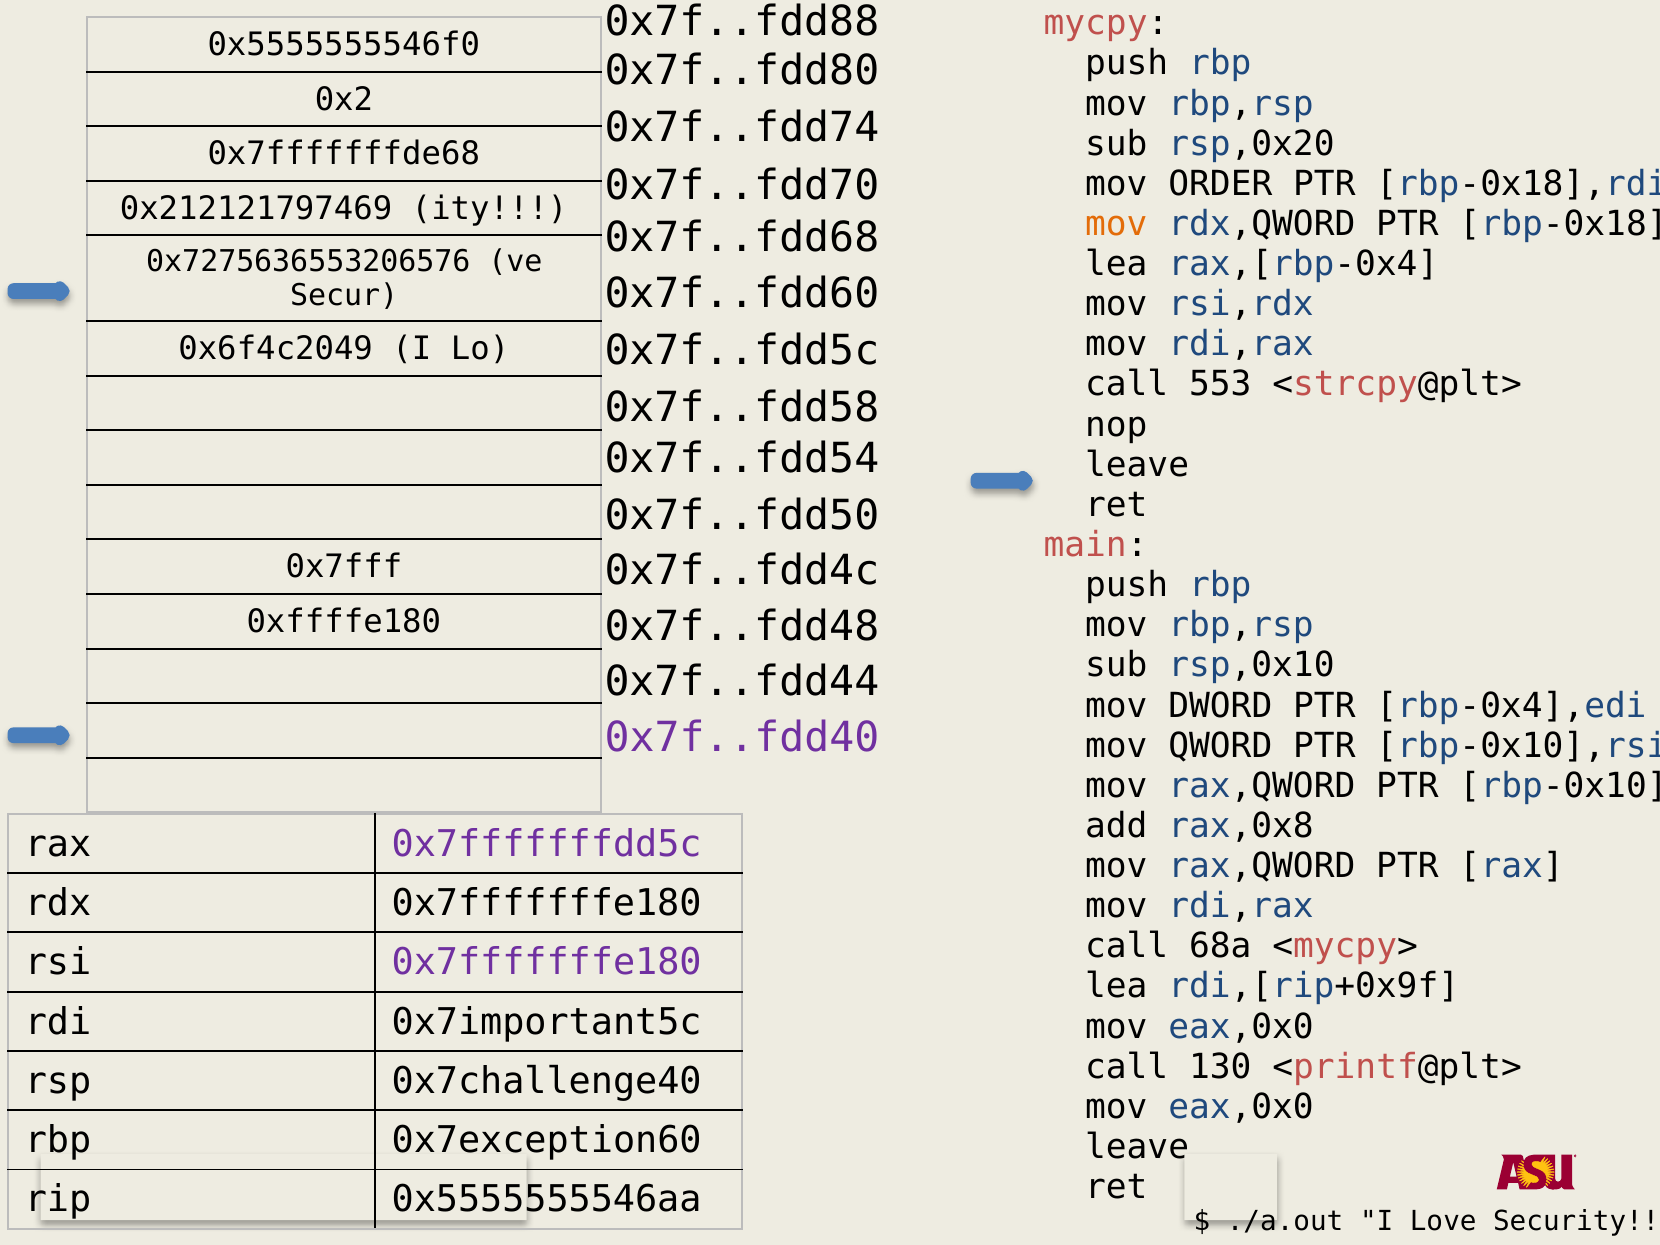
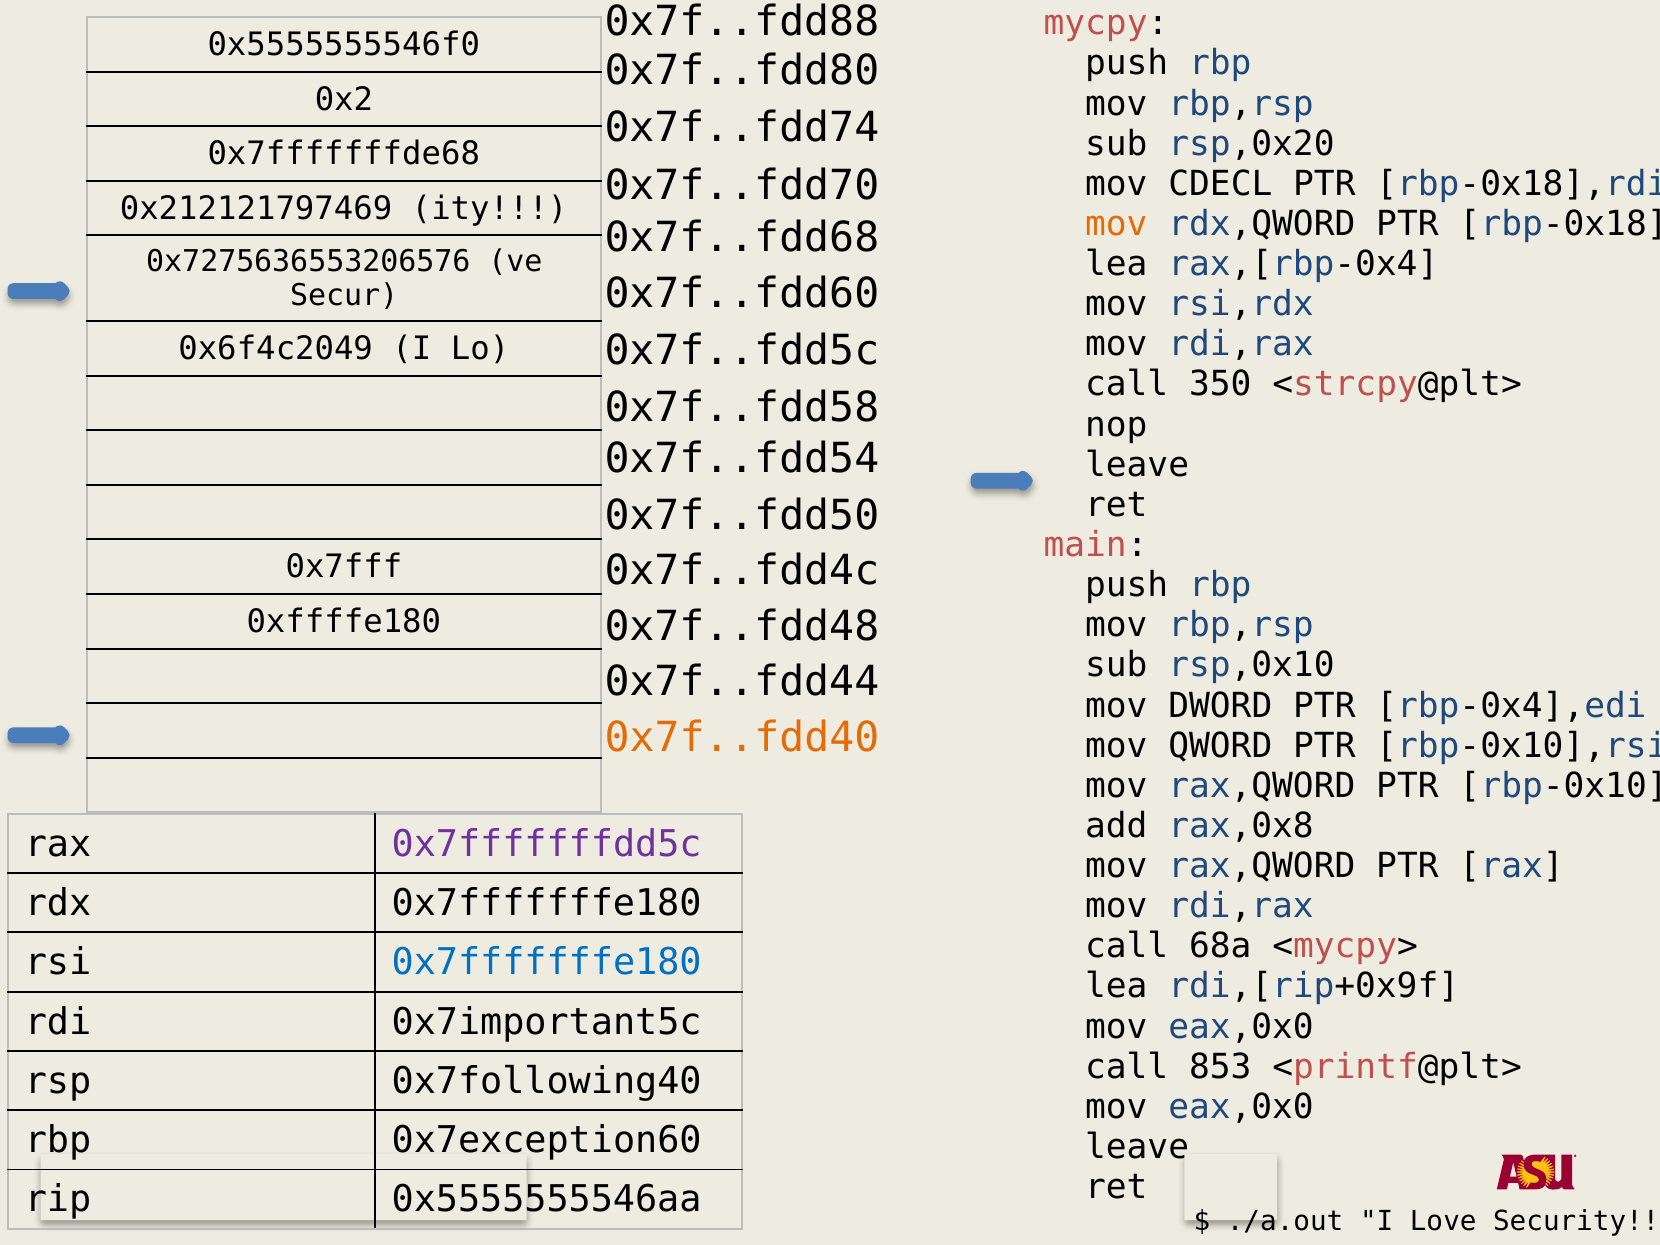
ORDER: ORDER -> CDECL (1220, 184)
553: 553 -> 350 (1220, 385)
0x7f..fdd40 colour: purple -> orange (742, 738)
0x7fffffffe180 colour: purple -> blue (547, 963)
130: 130 -> 853 (1220, 1067)
0x7challenge40: 0x7challenge40 -> 0x7following40 (547, 1081)
